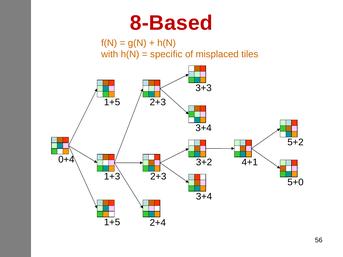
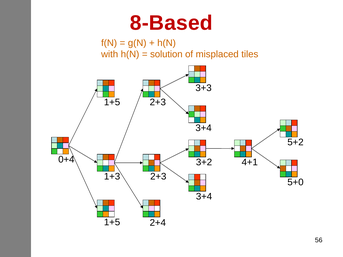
specific: specific -> solution (166, 54)
